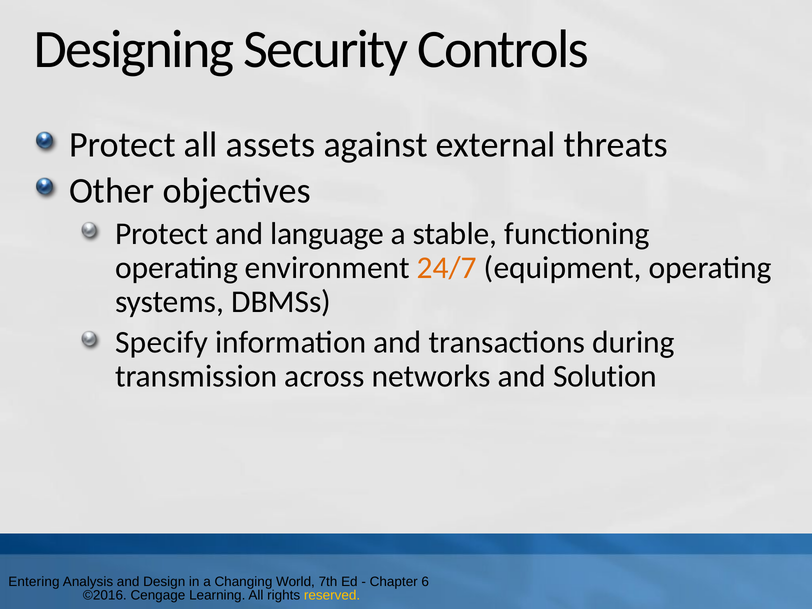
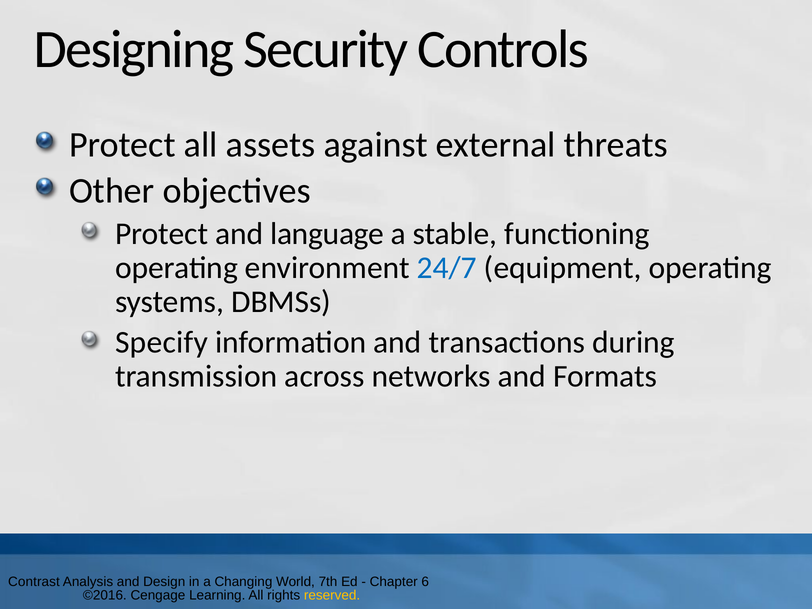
24/7 colour: orange -> blue (447, 268)
Solution: Solution -> Formats (605, 377)
Entering: Entering -> Contrast (34, 582)
